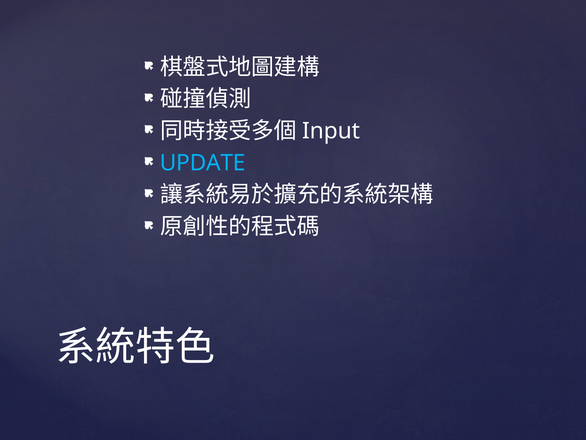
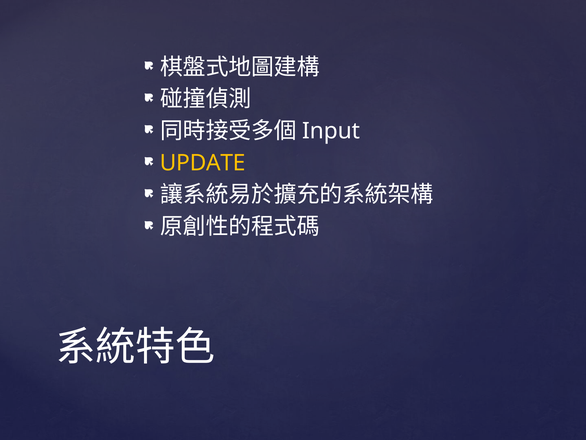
UPDATE colour: light blue -> yellow (203, 163)
